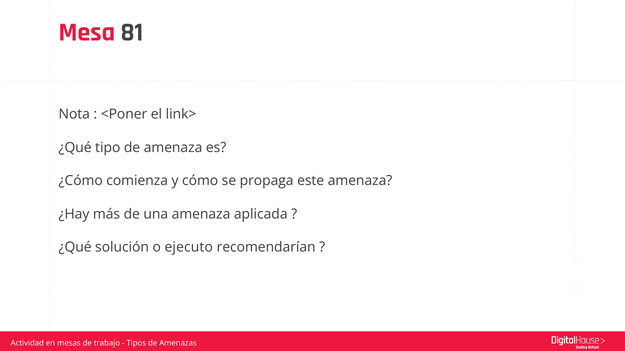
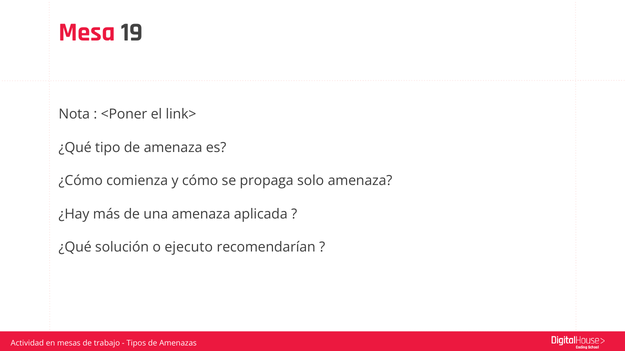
81: 81 -> 19 (132, 32)
este: este -> solo (311, 181)
